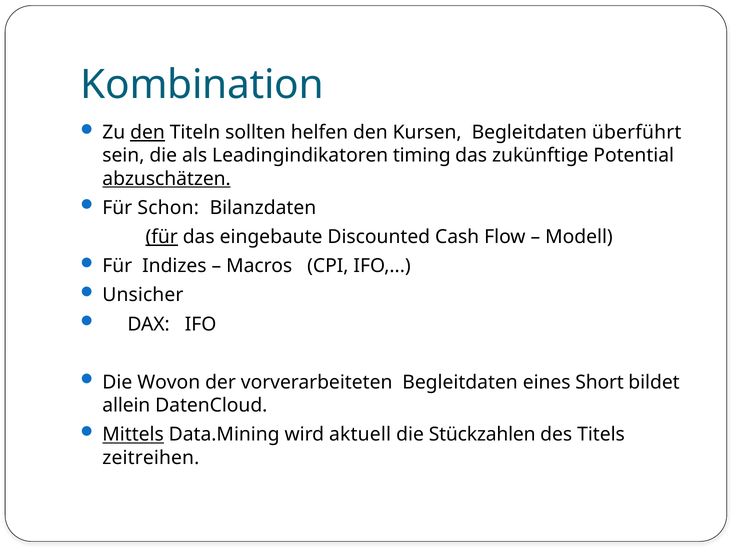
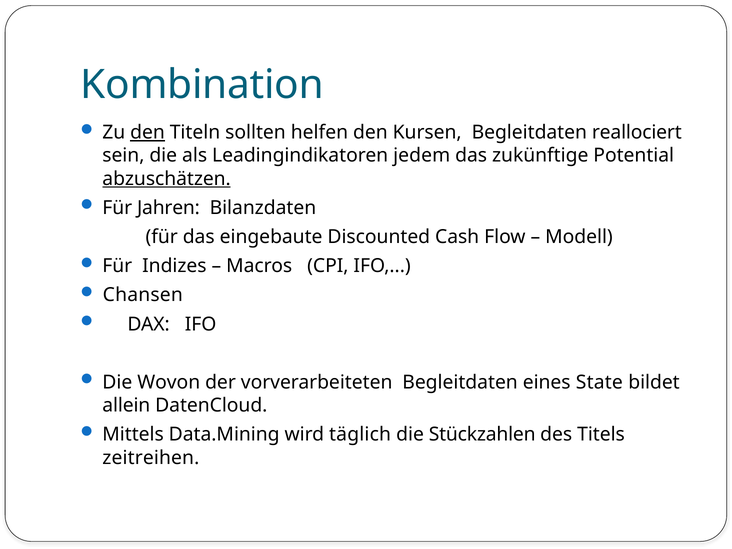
überführt: überführt -> reallociert (637, 132)
timing: timing -> jedem (422, 156)
Schon: Schon -> Jahren (168, 208)
für underline: present -> none (162, 237)
Unsicher: Unsicher -> Chansen (143, 295)
Short: Short -> State (599, 382)
Mittels underline: present -> none (133, 435)
aktuell: aktuell -> täglich (360, 435)
